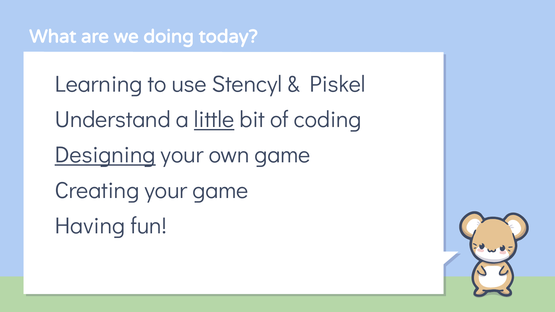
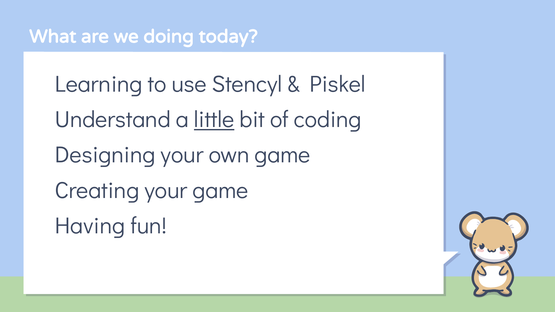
Designing underline: present -> none (105, 155)
